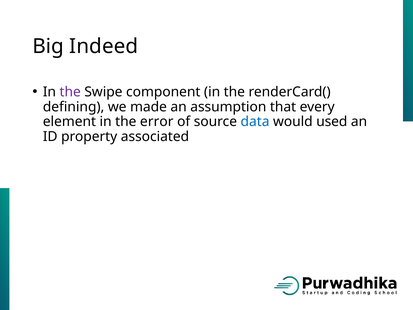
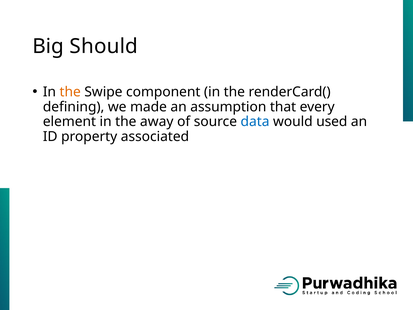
Indeed: Indeed -> Should (104, 46)
the colour: purple -> orange (70, 92)
error: error -> away (157, 122)
